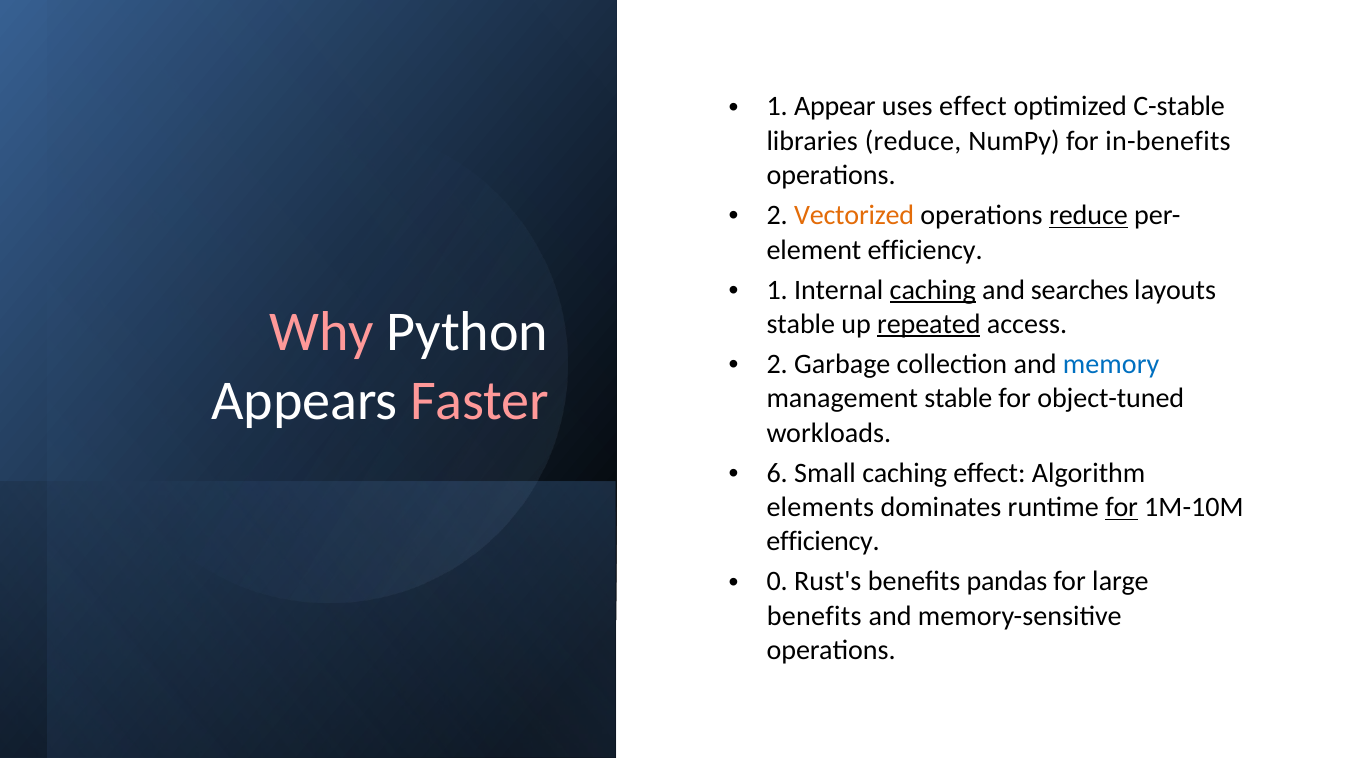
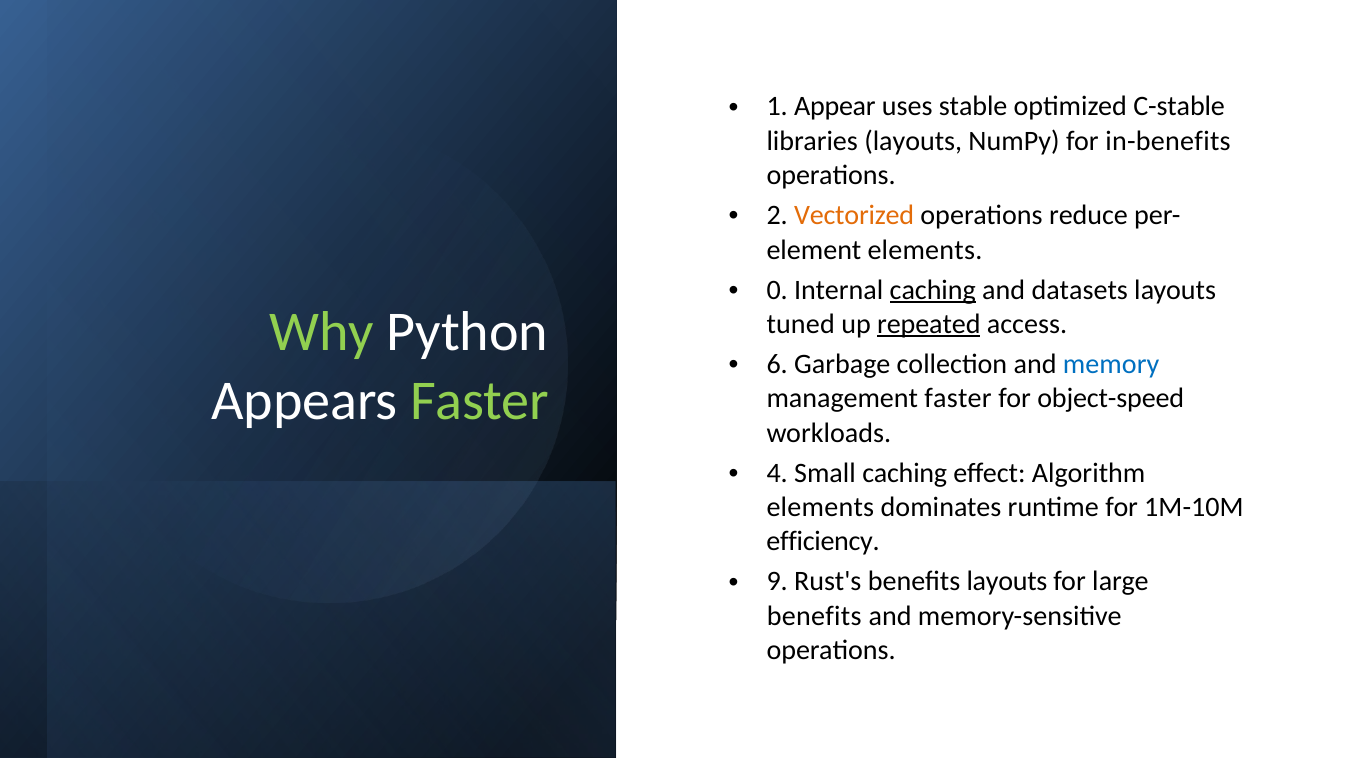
uses effect: effect -> stable (973, 107)
libraries reduce: reduce -> layouts (913, 141)
reduce underline: present -> none (1088, 215)
efficiency: efficiency -> elements (925, 250)
1: 1 -> 0 (777, 290)
searches: searches -> datasets (1080, 290)
Why colour: pink -> light green (322, 332)
stable: stable -> tuned (801, 324)
2: 2 -> 6 (777, 364)
Faster colour: pink -> light green (480, 401)
management stable: stable -> faster (958, 399)
object-tuned: object-tuned -> object-speed (1111, 399)
6: 6 -> 4 (777, 473)
for underline: present -> none (1122, 507)
0: 0 -> 9 (777, 582)
benefits pandas: pandas -> layouts (1007, 582)
